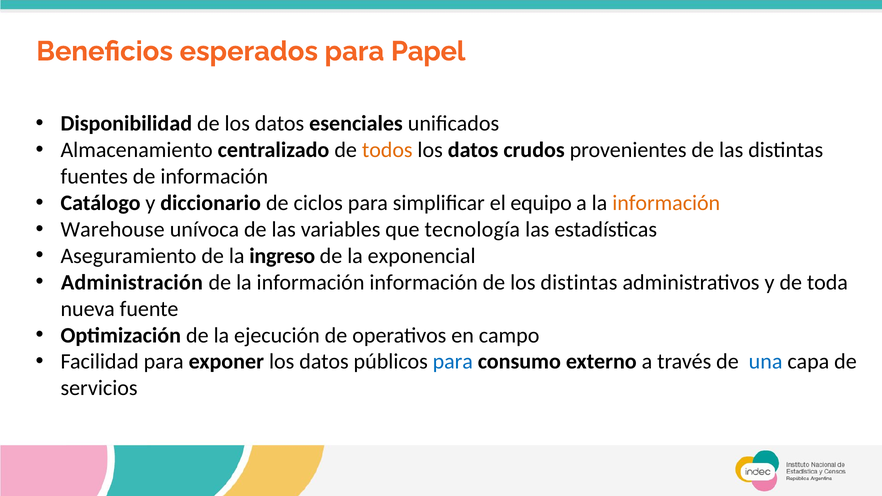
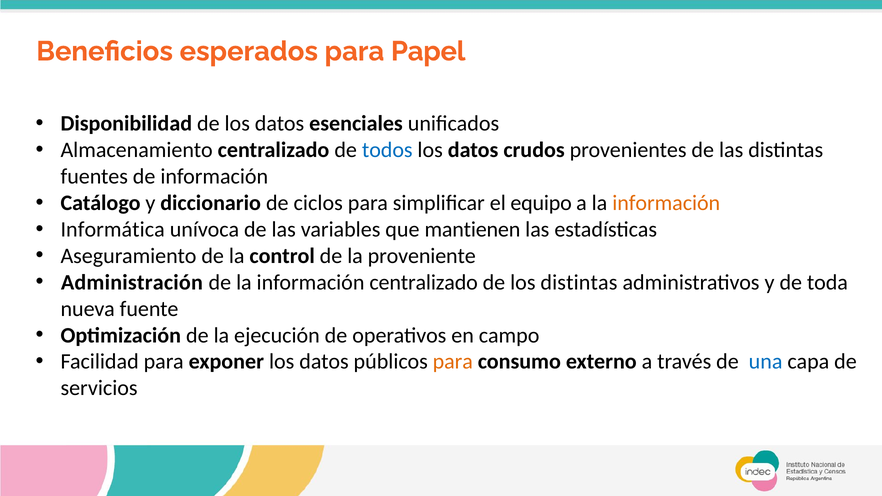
todos colour: orange -> blue (387, 150)
Warehouse: Warehouse -> Informática (113, 230)
tecnología: tecnología -> mantienen (472, 230)
ingreso: ingreso -> control (282, 256)
exponencial: exponencial -> proveniente (422, 256)
información información: información -> centralizado (424, 282)
para colour: blue -> orange (453, 362)
